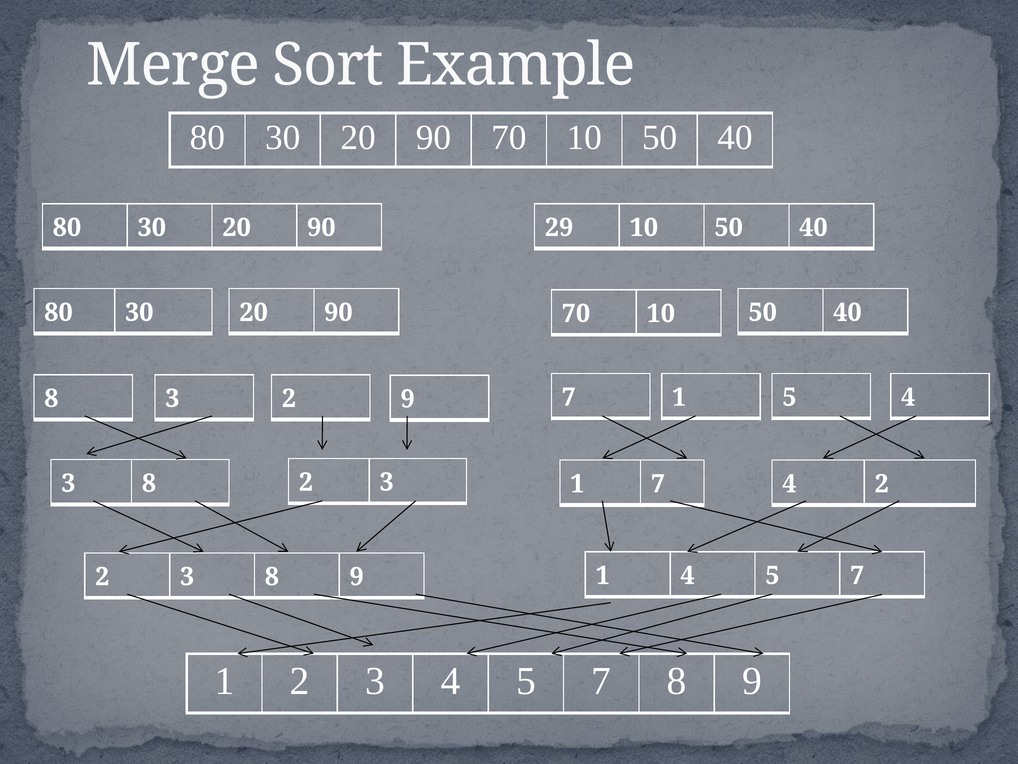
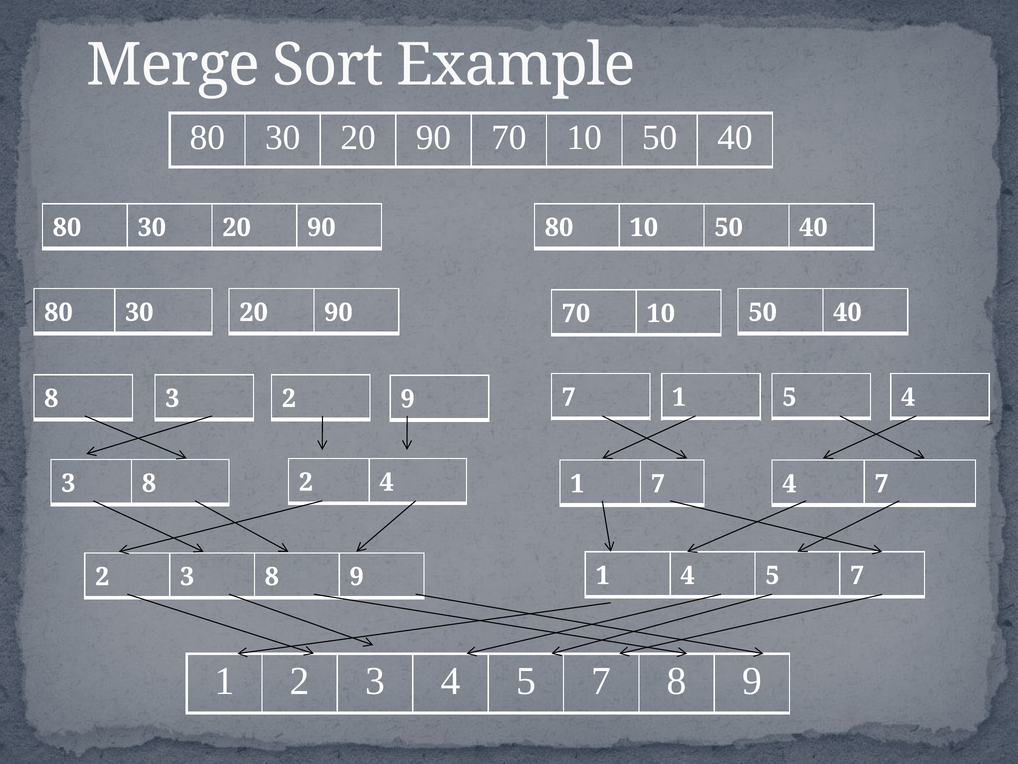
90 29: 29 -> 80 (559, 227)
3: 3 -> 4 (387, 482)
4 2: 2 -> 7 (882, 484)
